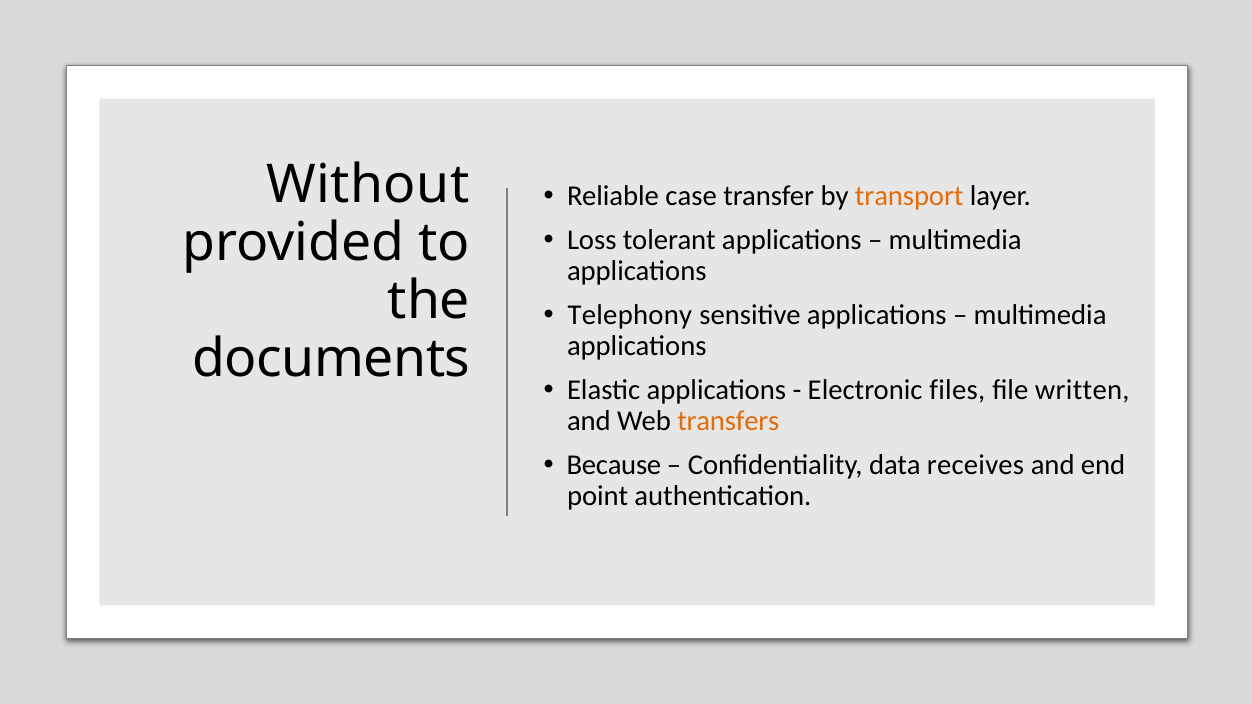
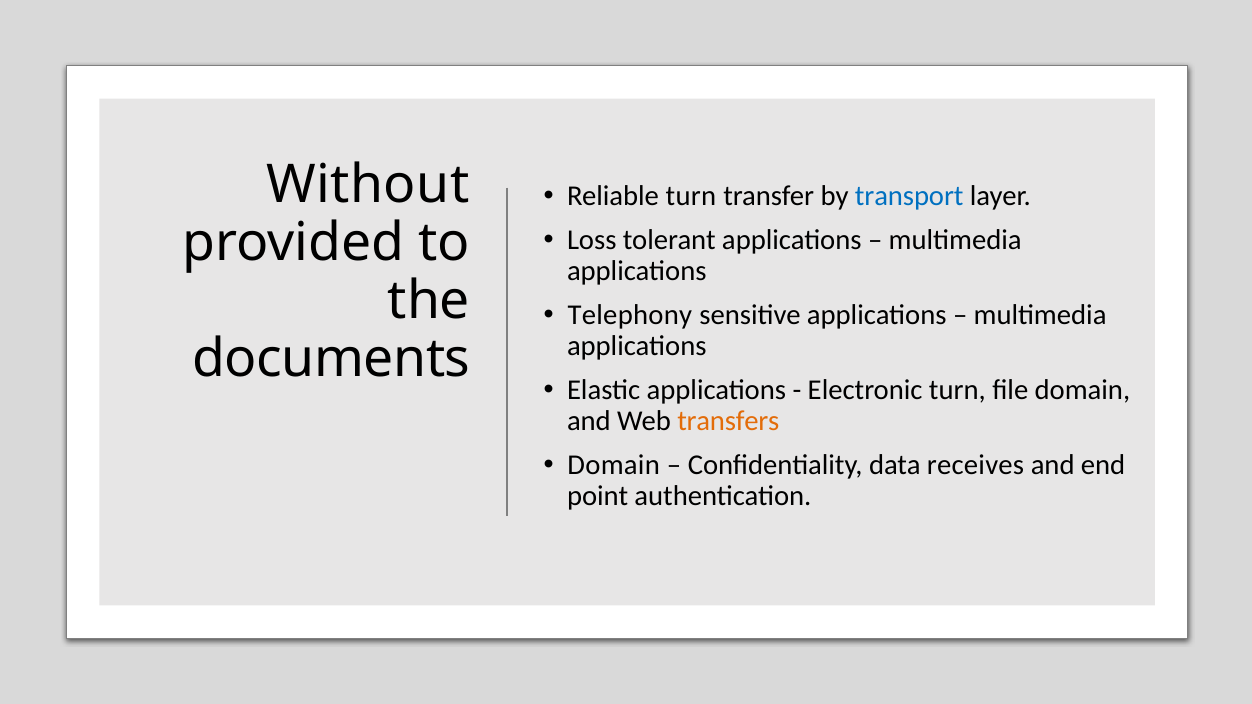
Reliable case: case -> turn (691, 196)
transport colour: orange -> blue (909, 196)
Electronic files: files -> turn (957, 390)
file written: written -> domain (1082, 390)
Because: Because -> Domain (614, 465)
